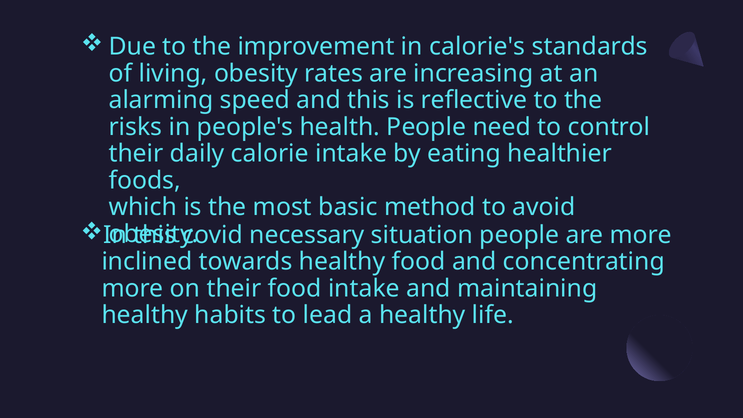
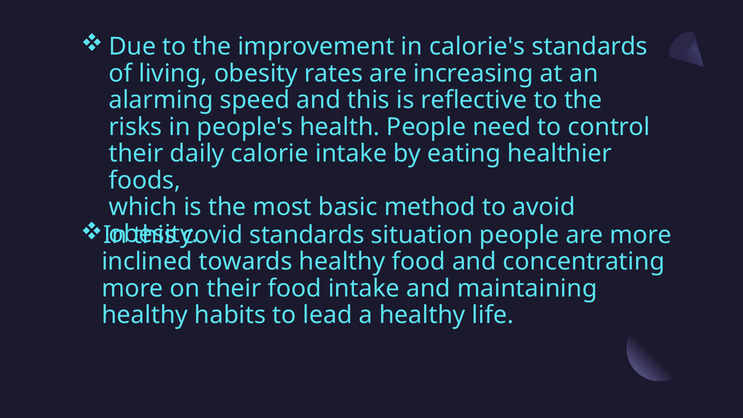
covid necessary: necessary -> standards (307, 235)
